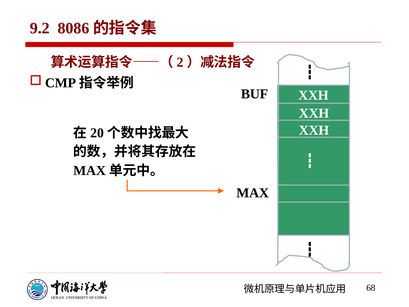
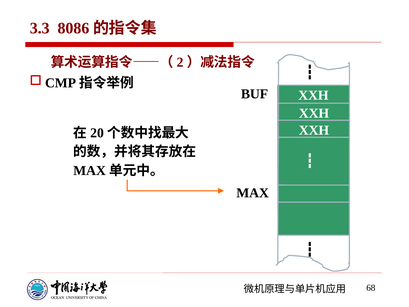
9.2: 9.2 -> 3.3 (40, 28)
